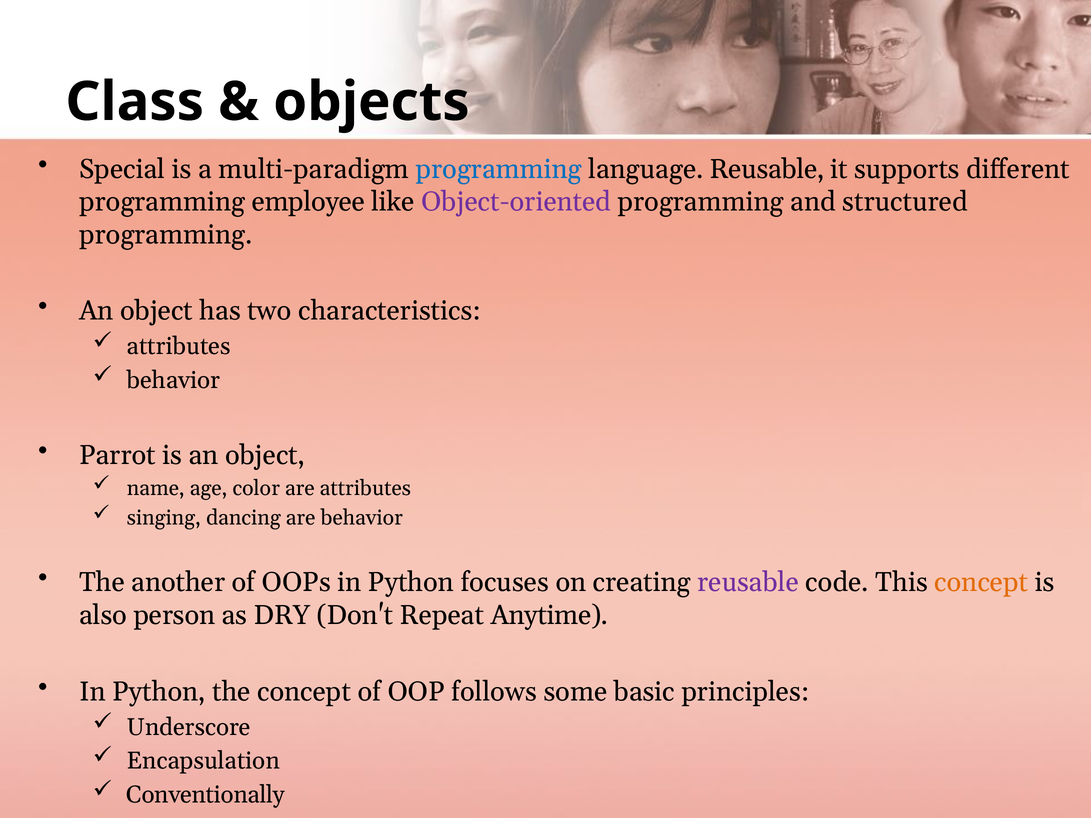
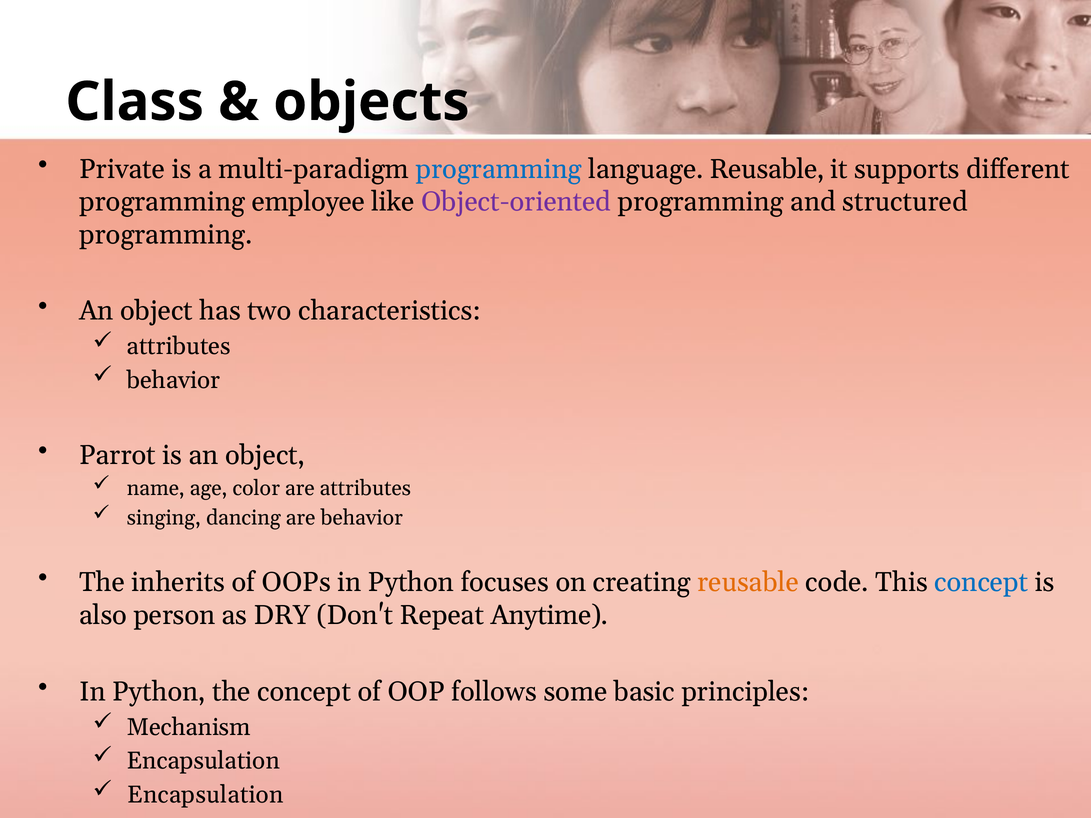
Special: Special -> Private (122, 169)
another: another -> inherits (178, 583)
reusable colour: purple -> orange (748, 583)
concept colour: orange -> blue (981, 583)
Underscore: Underscore -> Mechanism (189, 727)
Conventionally: Conventionally -> Encapsulation (205, 795)
